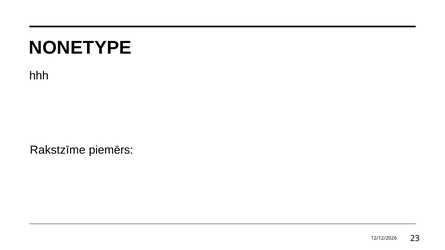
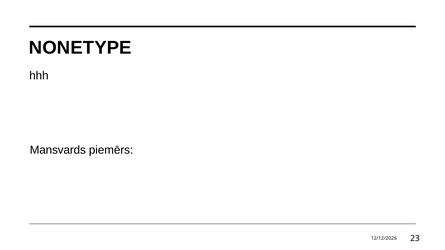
Rakstzīme: Rakstzīme -> Mansvards (58, 150)
